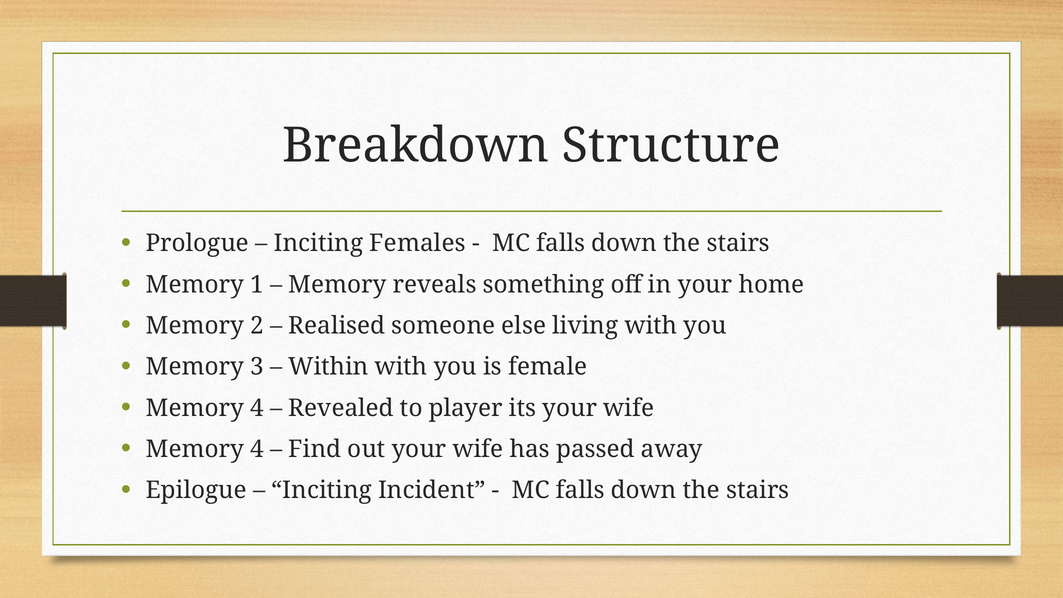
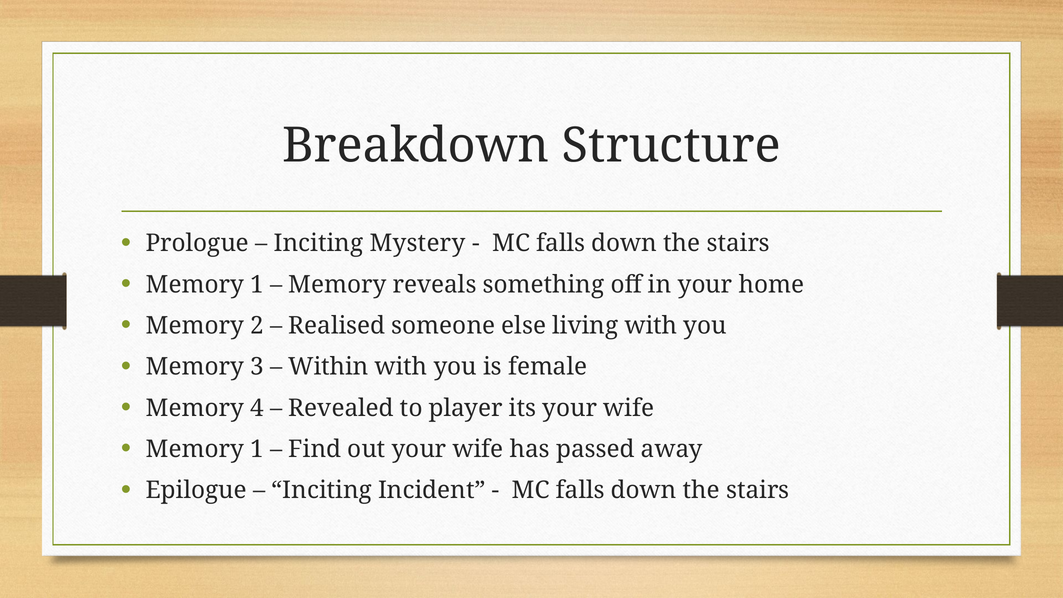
Females: Females -> Mystery (418, 243)
4: 4 -> 1 (257, 449)
